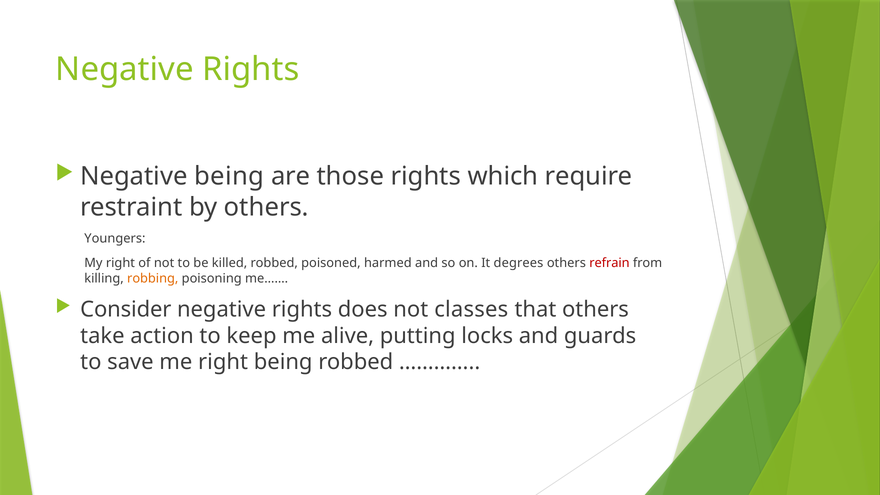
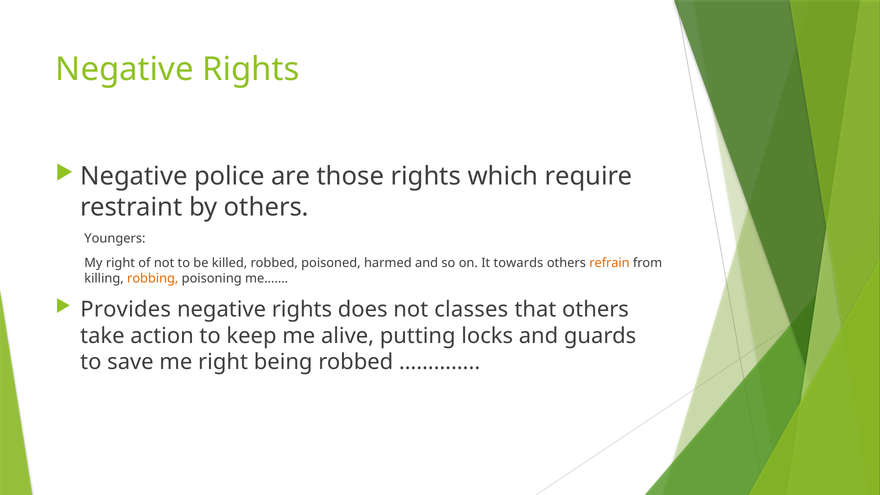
Negative being: being -> police (229, 176)
degrees: degrees -> towards (518, 263)
refrain colour: red -> orange (609, 263)
Consider: Consider -> Provides (126, 309)
